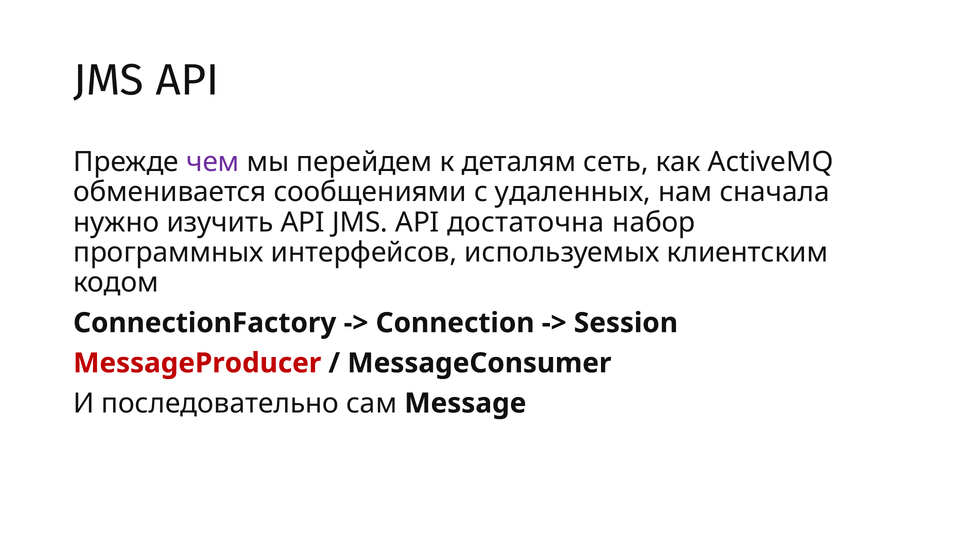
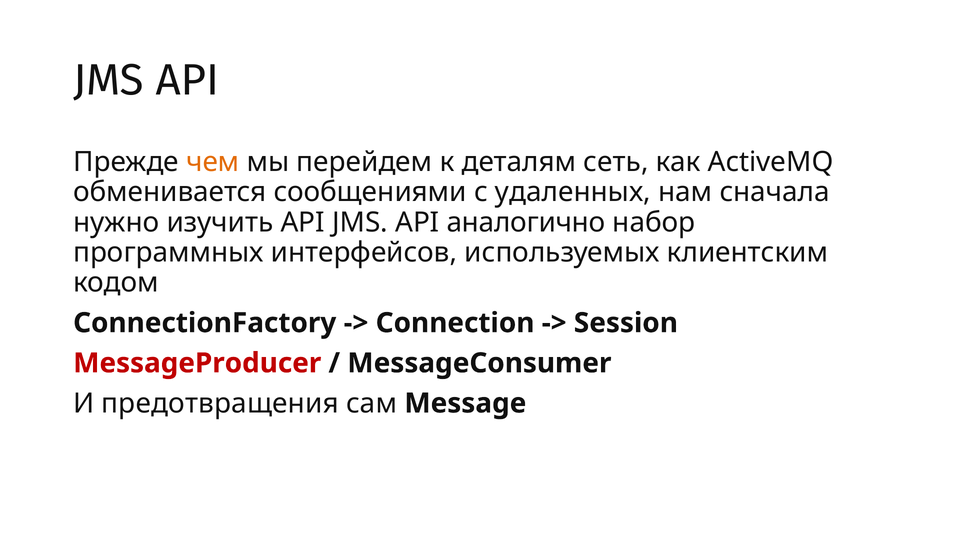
чем colour: purple -> orange (213, 162)
достаточна: достаточна -> аналогично (526, 223)
последовательно: последовательно -> предотвращения (220, 404)
